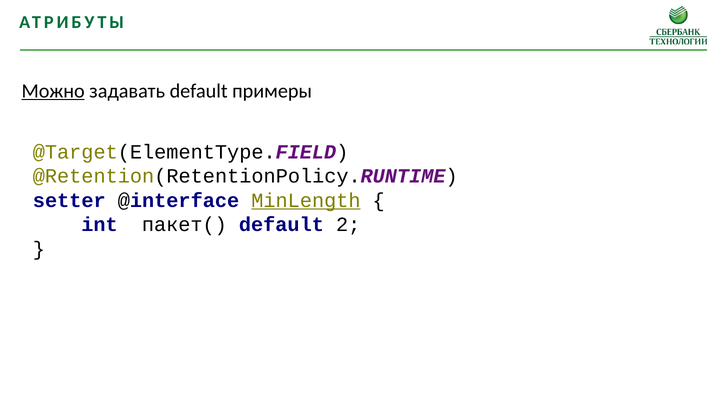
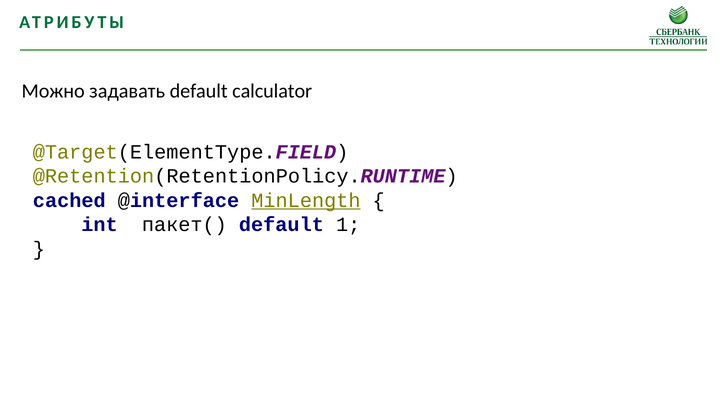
Можно underline: present -> none (53, 91)
примеры: примеры -> calculator (272, 91)
setter: setter -> cached (69, 200)
2: 2 -> 1 (348, 225)
